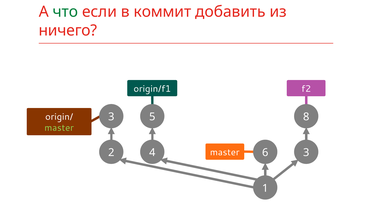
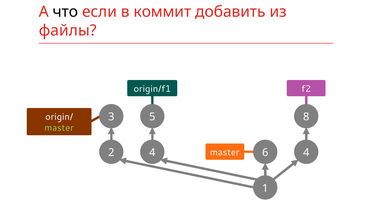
что colour: green -> black (65, 12)
ничего: ничего -> файлы (68, 30)
3: 3 -> 4 (306, 153)
